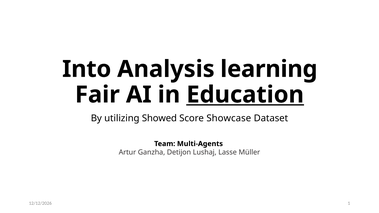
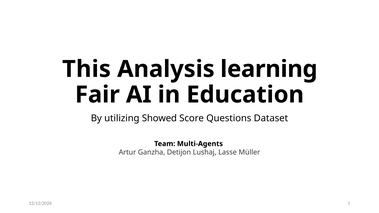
Into: Into -> This (86, 69)
Education underline: present -> none (245, 95)
Showcase: Showcase -> Questions (229, 118)
